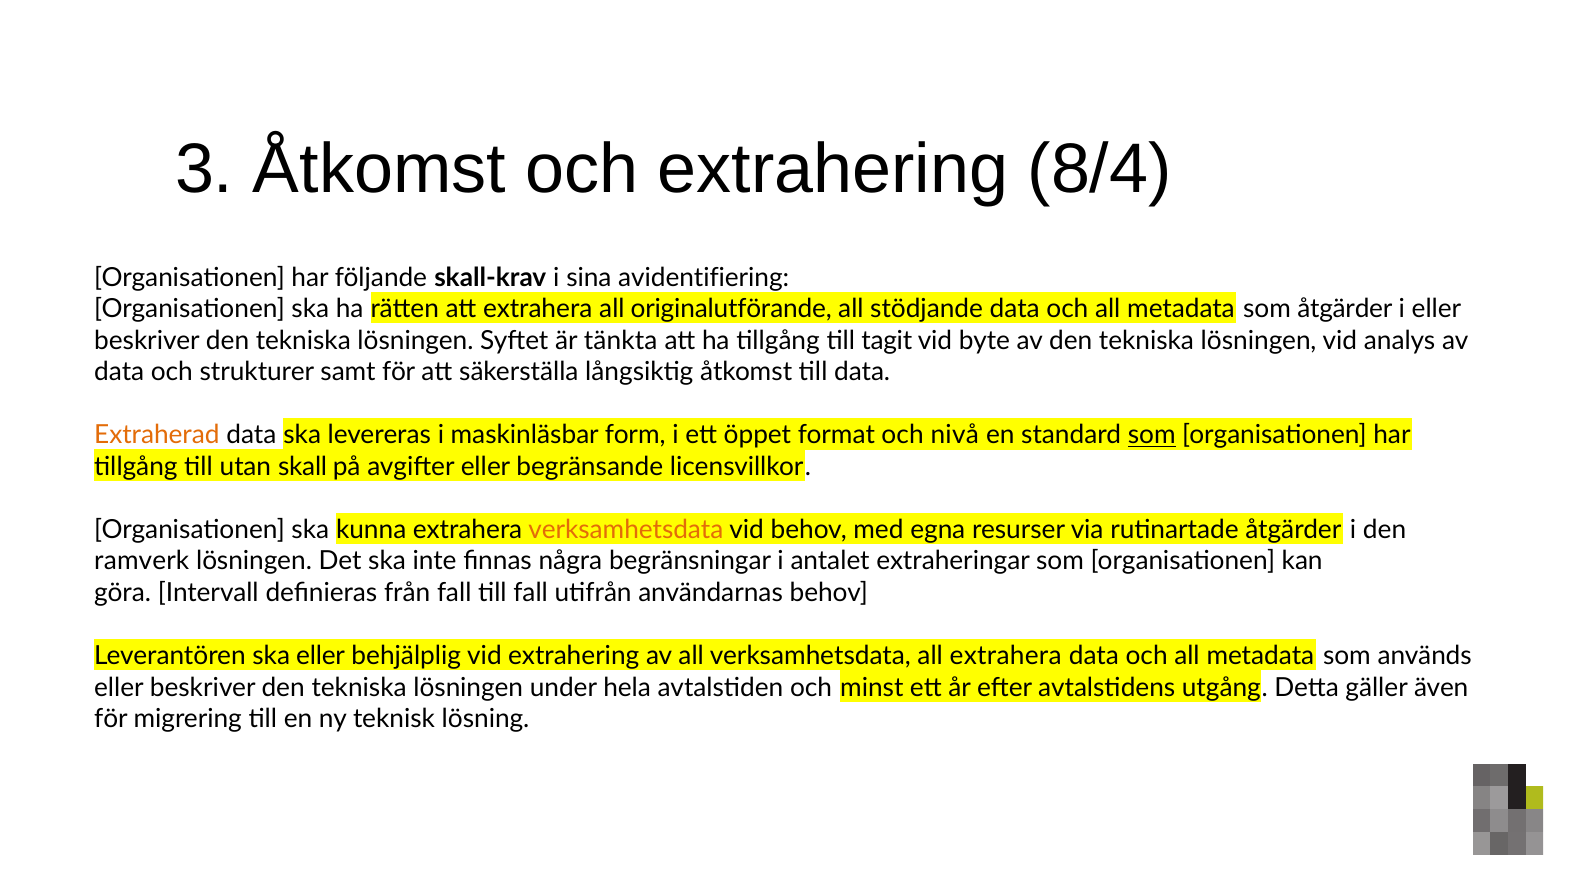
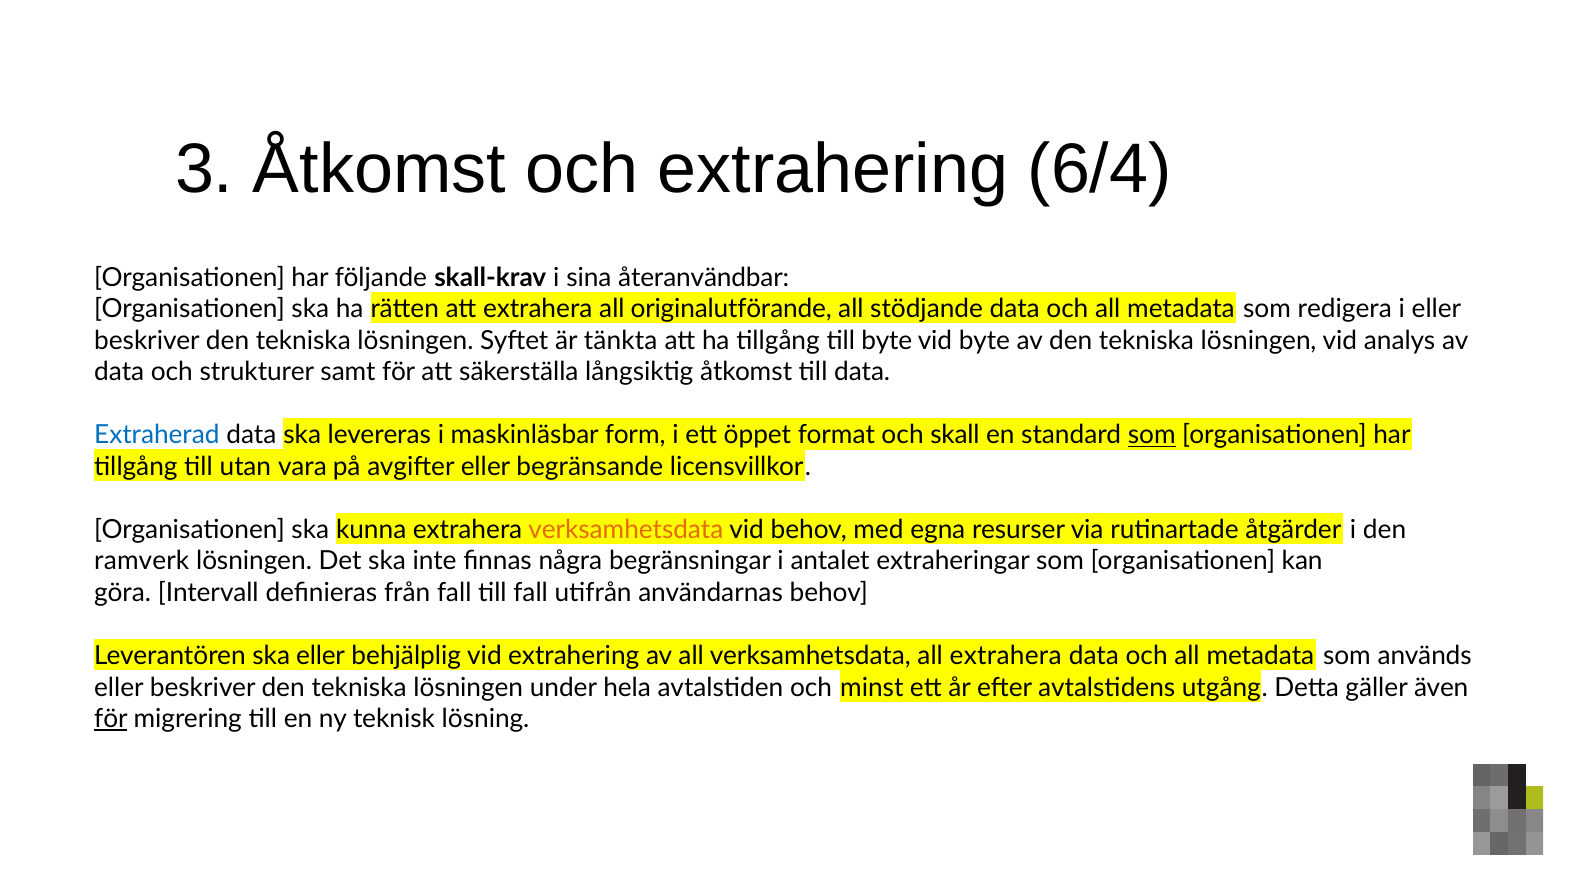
8/4: 8/4 -> 6/4 (1100, 169)
avidentifiering: avidentifiering -> återanvändbar (704, 277)
som åtgärder: åtgärder -> redigera (1345, 309)
till tagit: tagit -> byte (887, 340)
Extraherad colour: orange -> blue (157, 435)
nivå: nivå -> skall (955, 435)
skall: skall -> vara (302, 466)
för underline: none -> present (111, 719)
